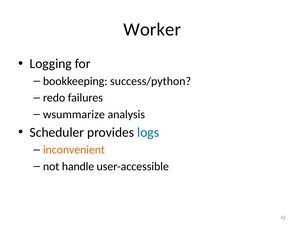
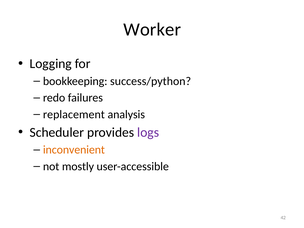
wsummarize: wsummarize -> replacement (74, 114)
logs colour: blue -> purple (148, 132)
handle: handle -> mostly (78, 166)
